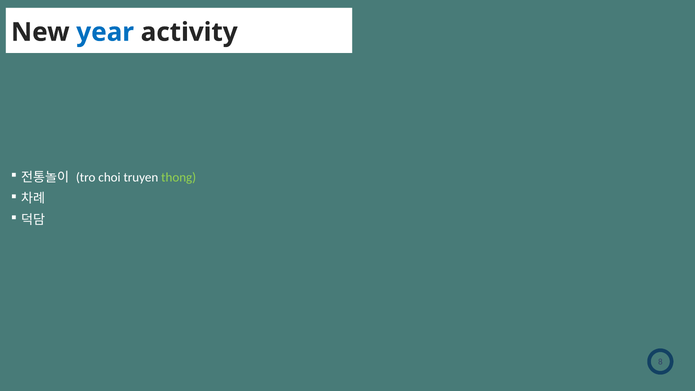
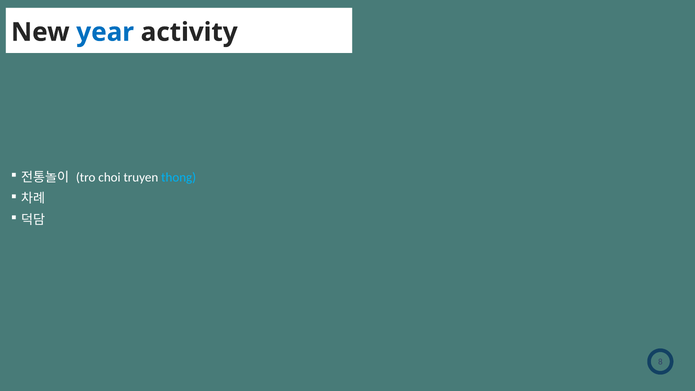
thong colour: light green -> light blue (179, 177)
